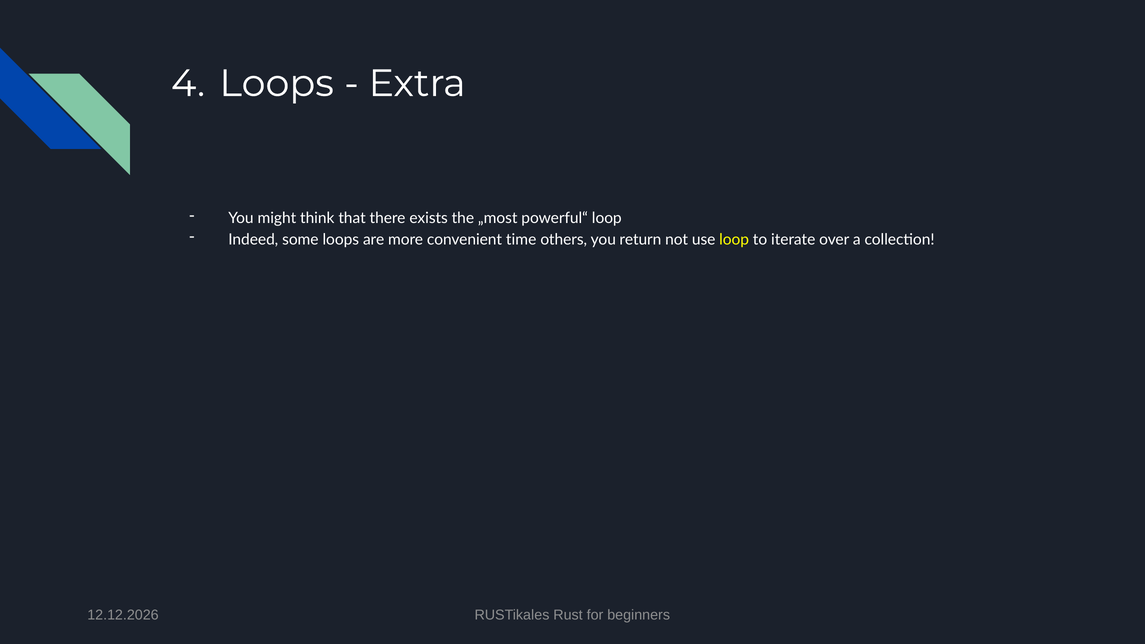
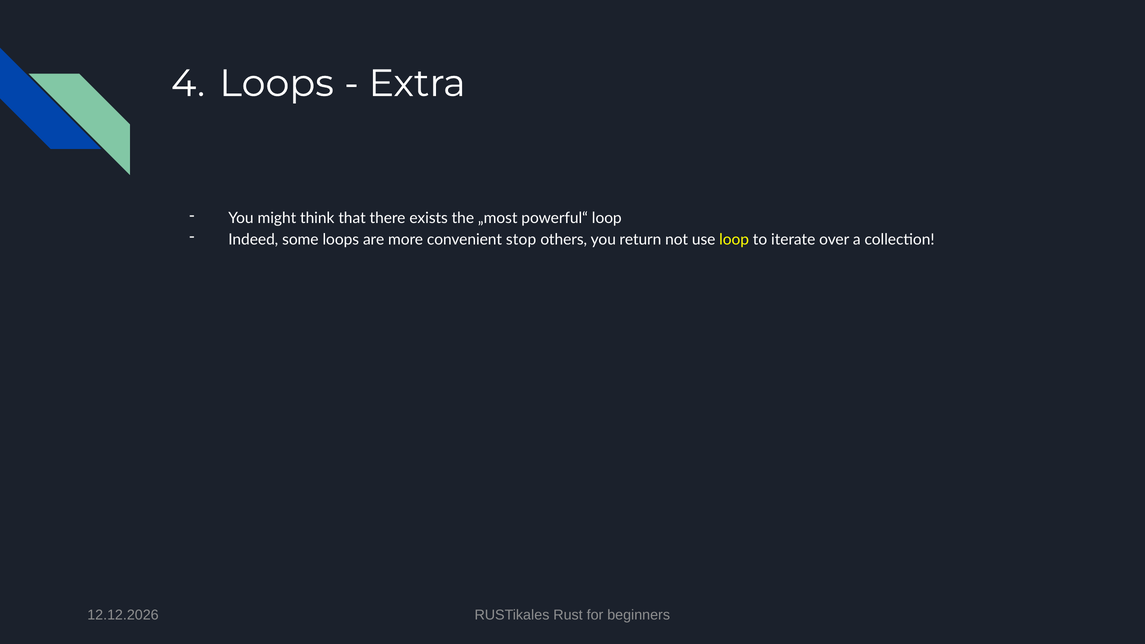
time: time -> stop (521, 239)
